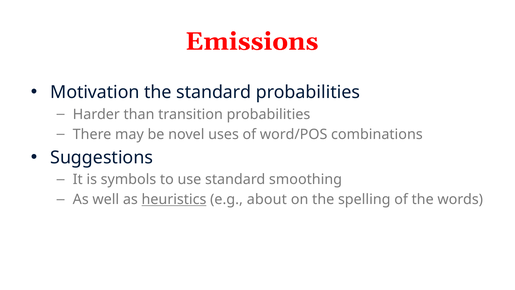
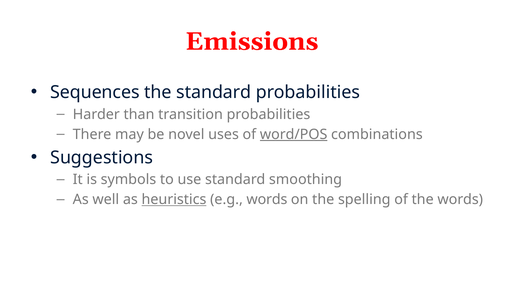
Motivation: Motivation -> Sequences (95, 92)
word/POS underline: none -> present (294, 134)
e.g about: about -> words (267, 199)
